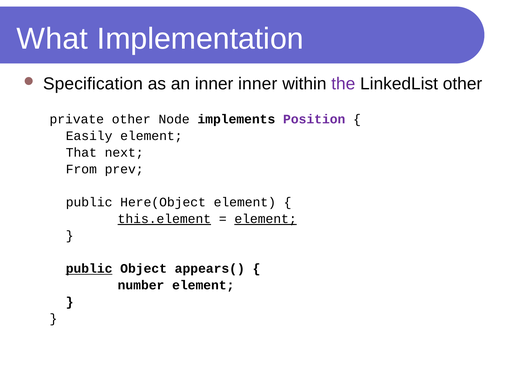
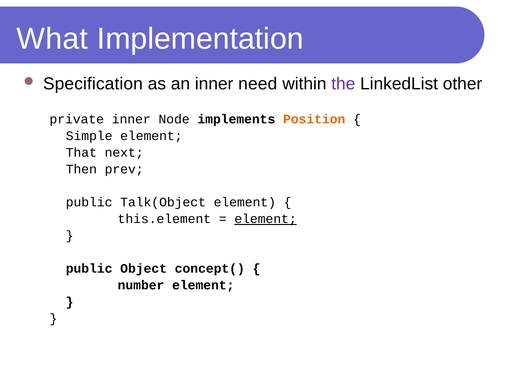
inner inner: inner -> need (258, 84)
private other: other -> inner (131, 119)
Position colour: purple -> orange (314, 119)
Easily: Easily -> Simple (89, 136)
From: From -> Then (81, 169)
Here(Object: Here(Object -> Talk(Object (163, 202)
this.element underline: present -> none (164, 219)
public underline: present -> none (89, 269)
appears(: appears( -> concept( (210, 269)
